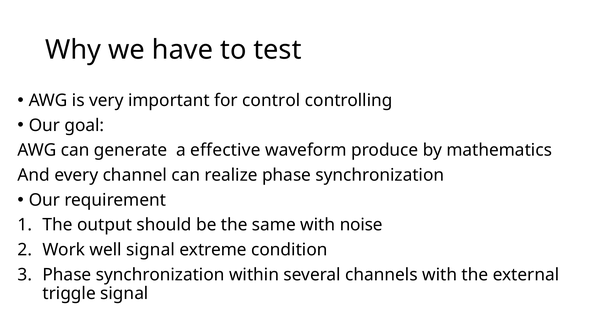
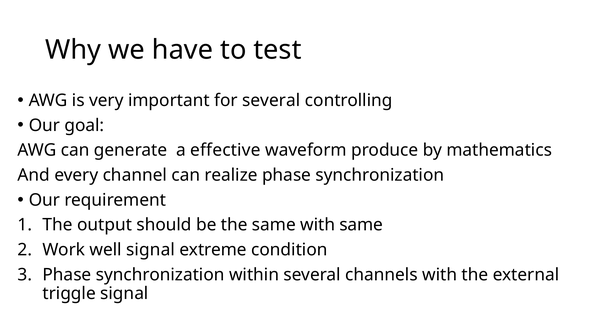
for control: control -> several (271, 100)
with noise: noise -> same (361, 225)
